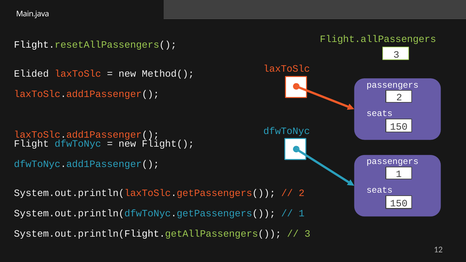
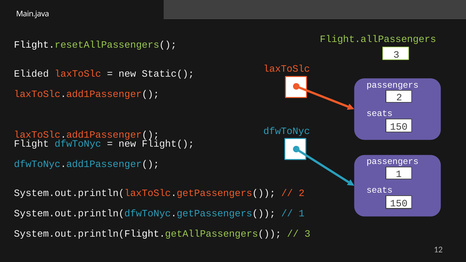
Method(: Method( -> Static( (168, 74)
